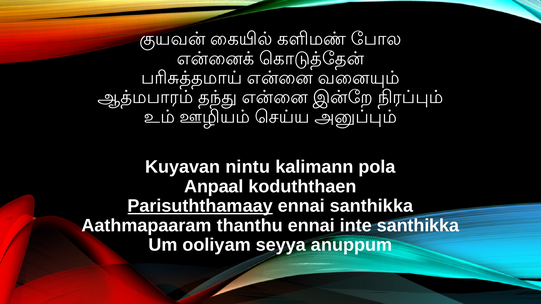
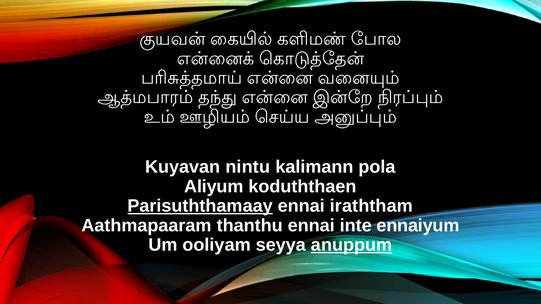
Anpaal: Anpaal -> Aliyum (214, 187)
ennai santhikka: santhikka -> iraththam (371, 206)
inte santhikka: santhikka -> ennaiyum (418, 226)
anuppum underline: none -> present (352, 245)
